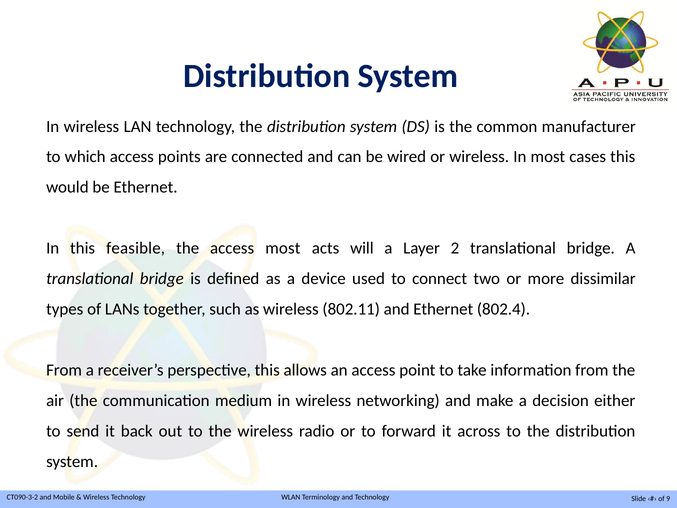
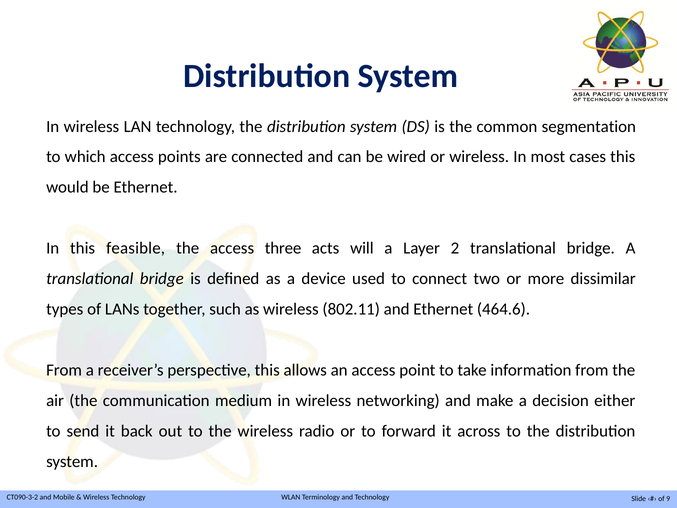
manufacturer: manufacturer -> segmentation (589, 126)
access most: most -> three (283, 248)
802.4: 802.4 -> 464.6 (504, 309)
